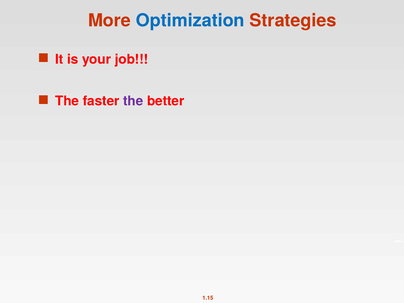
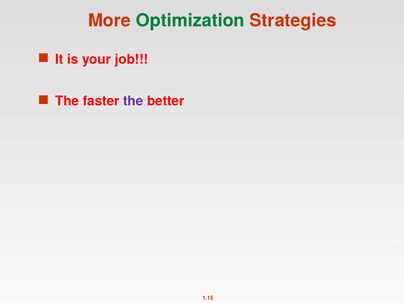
Optimization colour: blue -> green (190, 21)
